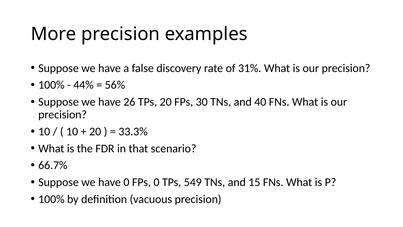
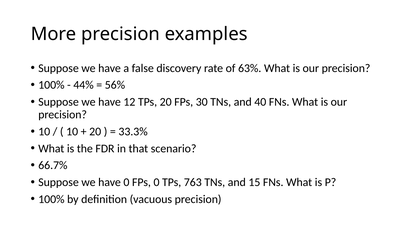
31%: 31% -> 63% (250, 68)
26: 26 -> 12 (129, 102)
549: 549 -> 763 (193, 182)
